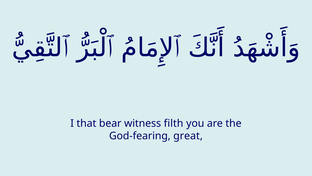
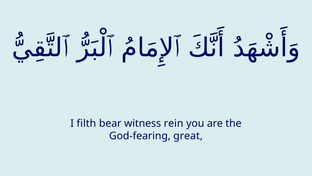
that: that -> filth (86, 123)
filth: filth -> rein (174, 123)
